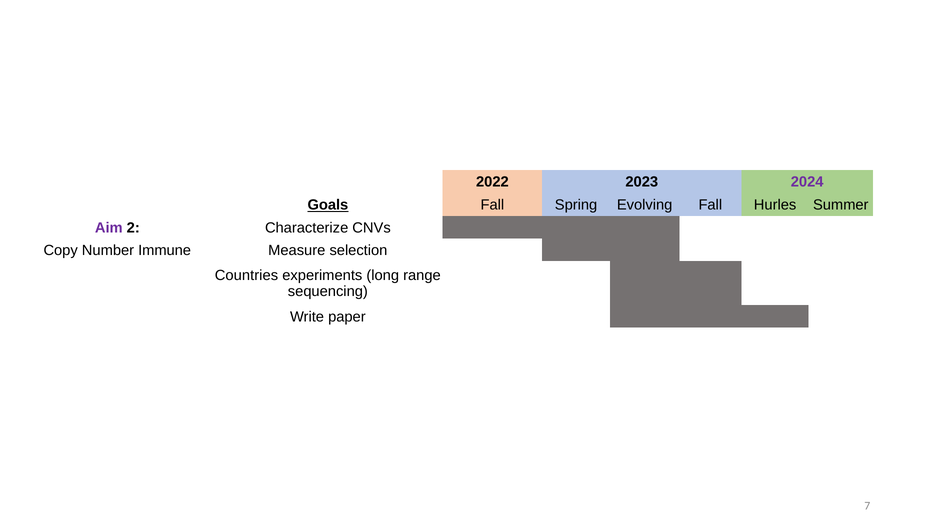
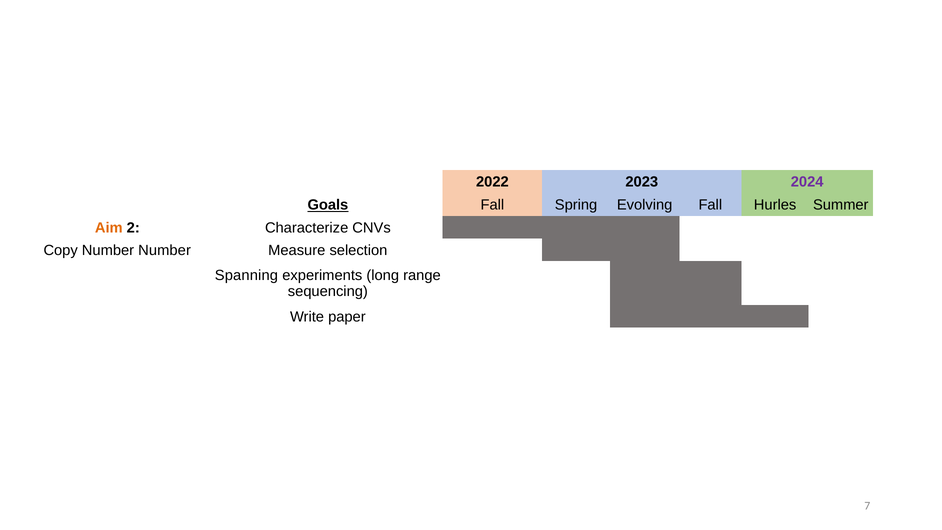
Aim colour: purple -> orange (109, 228)
Number Immune: Immune -> Number (165, 250)
Countries: Countries -> Spanning (246, 275)
